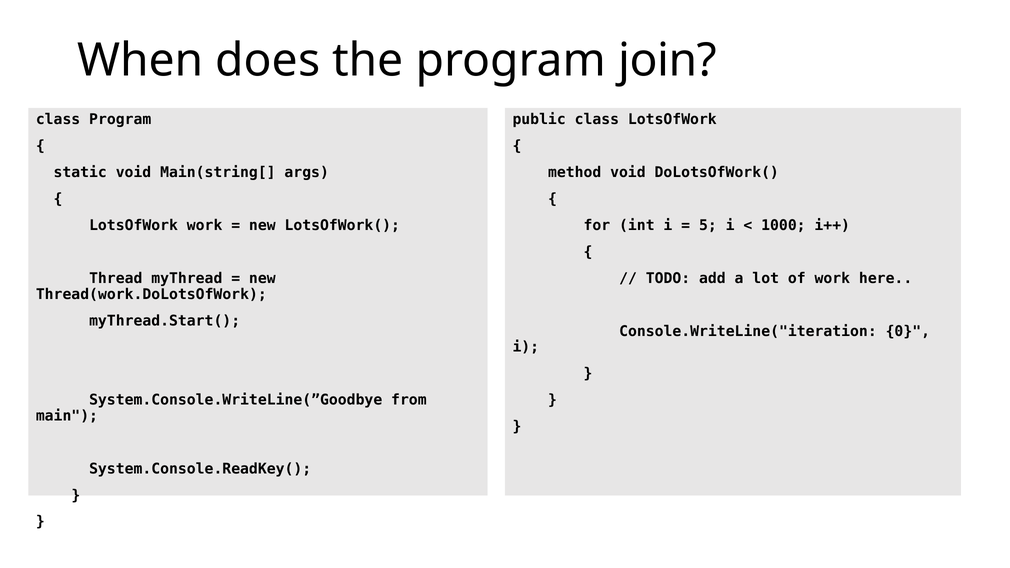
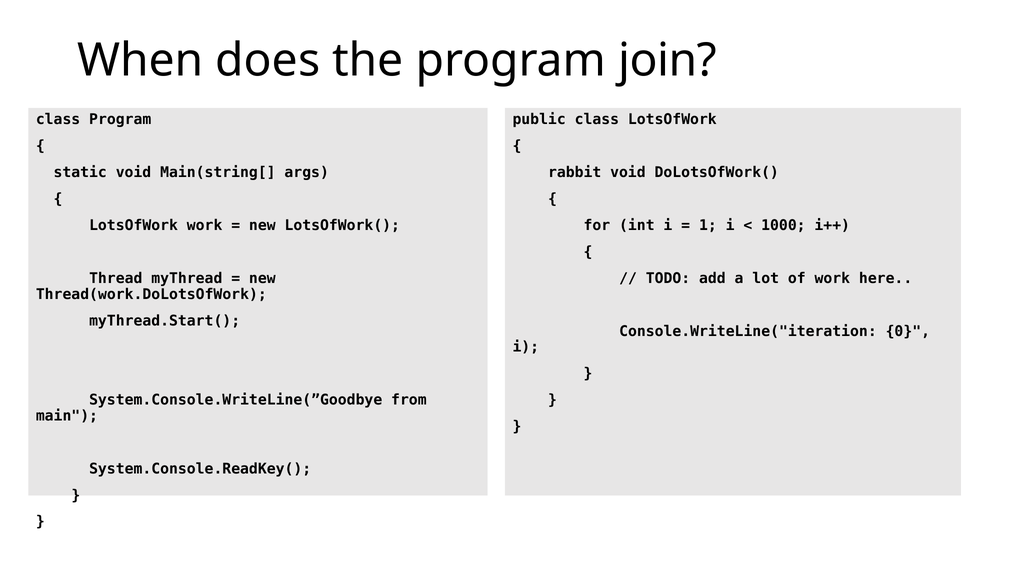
method: method -> rabbit (575, 173)
5: 5 -> 1 (708, 225)
